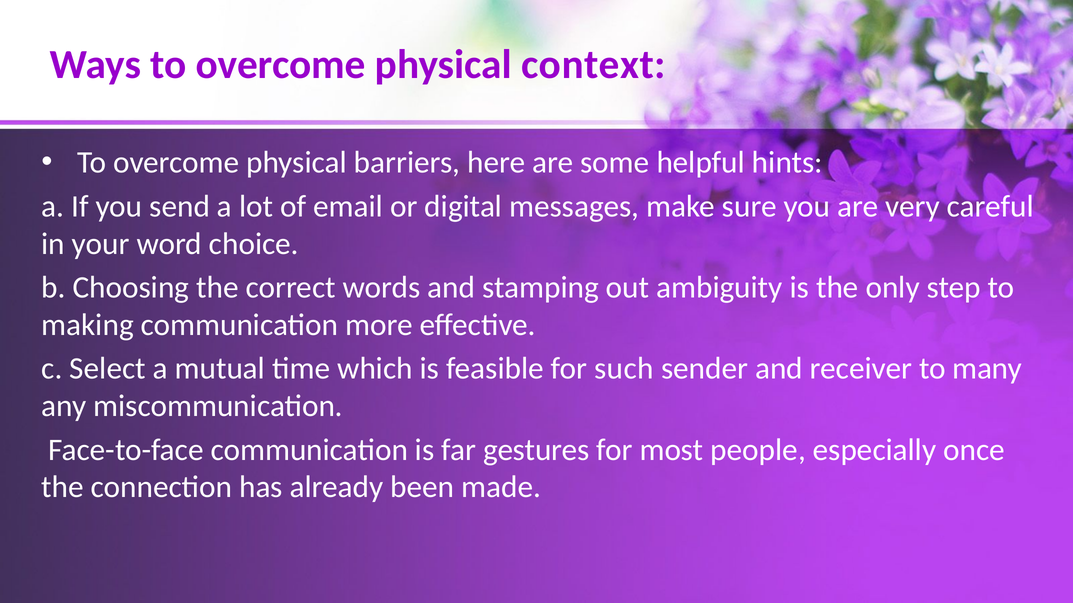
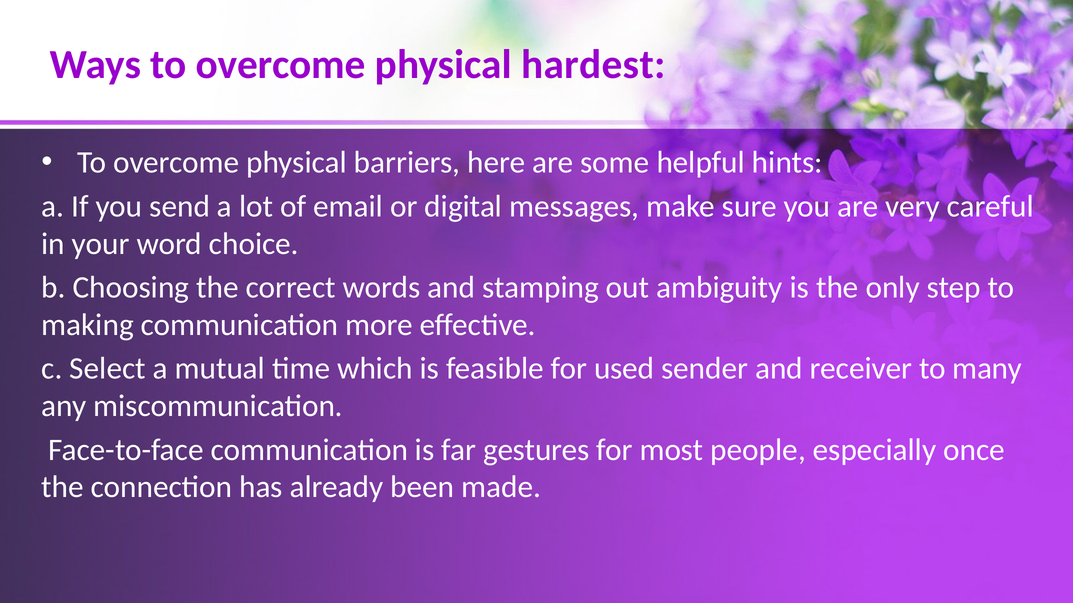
context: context -> hardest (593, 65)
such: such -> used (624, 369)
